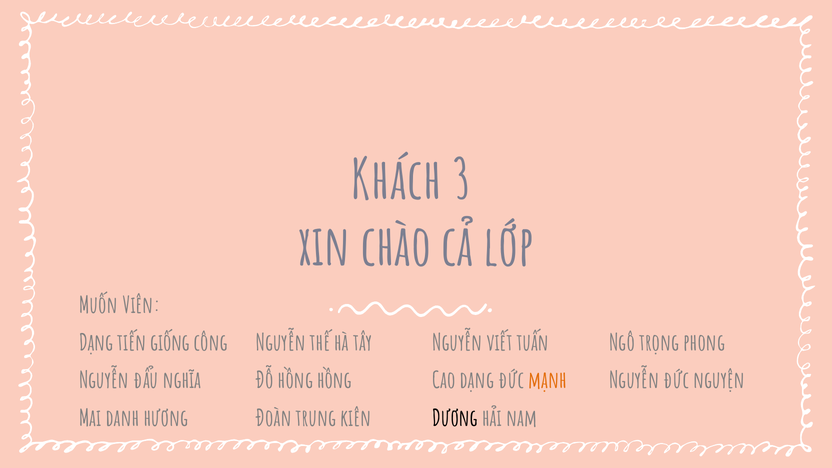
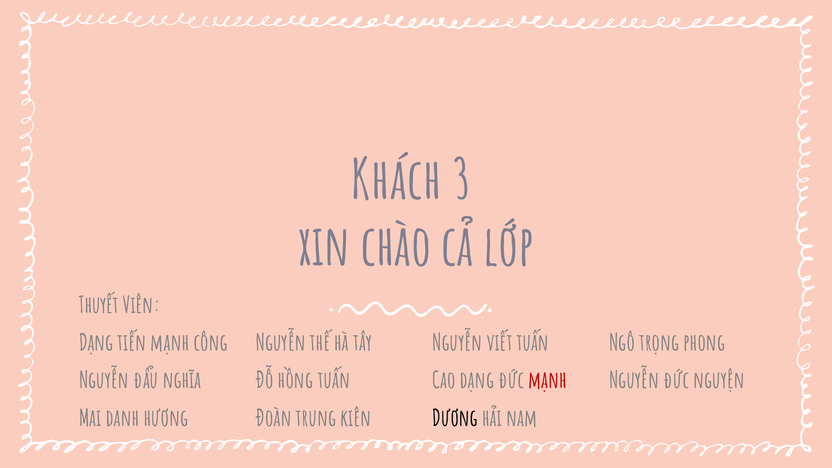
Muốn: Muốn -> Thuyết (99, 305)
tiến giống: giống -> mạnh (170, 343)
hồng hồng: hồng -> tuấn (334, 381)
mạnh colour: orange -> red (548, 381)
